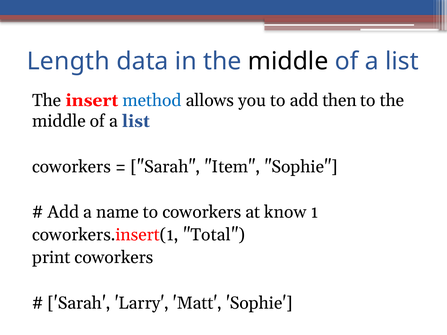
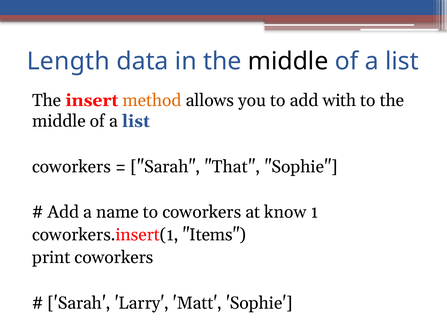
method colour: blue -> orange (152, 100)
then: then -> with (339, 100)
Item: Item -> That (232, 167)
Total: Total -> Items (214, 235)
